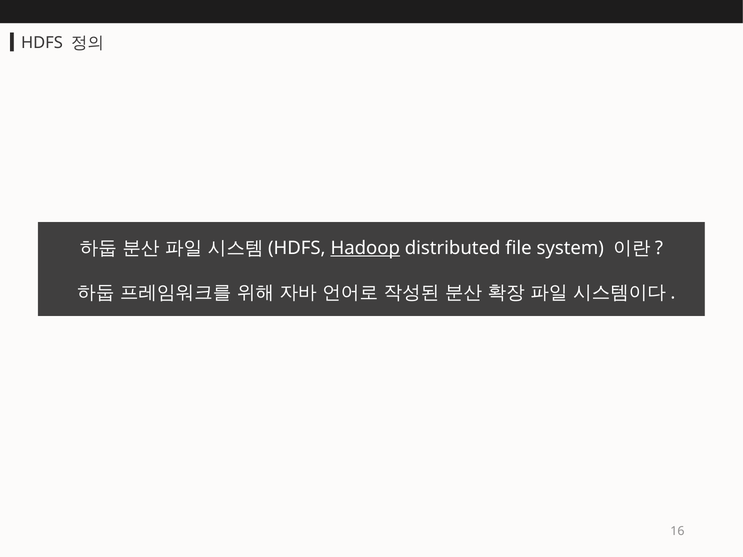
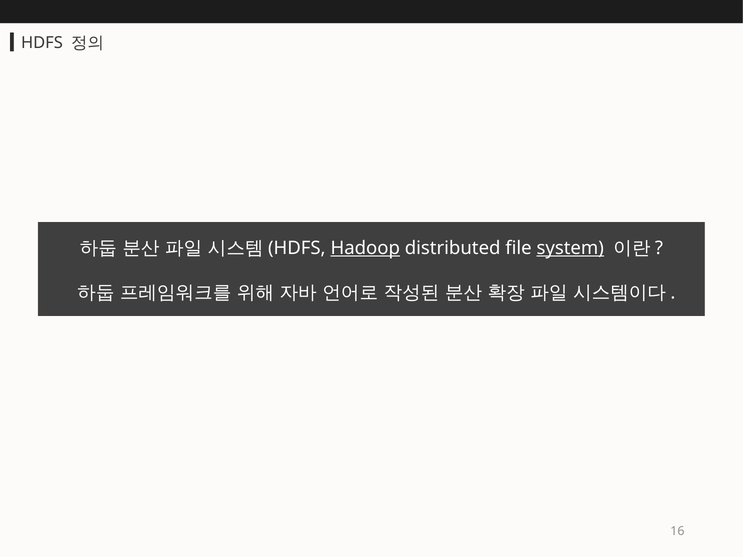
system underline: none -> present (570, 248)
